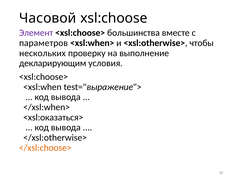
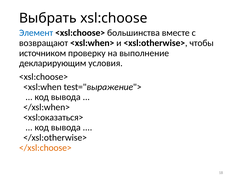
Часовой: Часовой -> Выбрать (48, 18)
Элемент colour: purple -> blue (36, 33)
параметров: параметров -> возвращают (44, 43)
нескольких: нескольких -> источником (43, 53)
